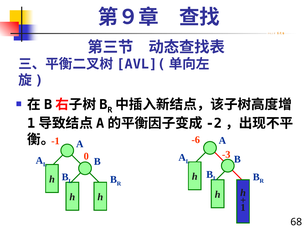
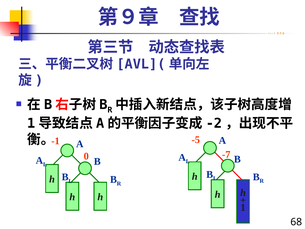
-6: -6 -> -5 (196, 140)
-3: -3 -> -7 (226, 154)
